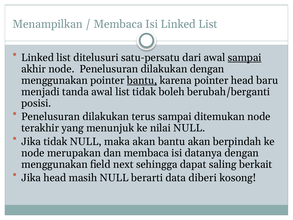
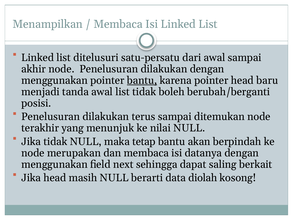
sampai underline: present -> none (245, 57)
maka akan: akan -> tetap (144, 141)
diberi: diberi -> diolah (203, 178)
